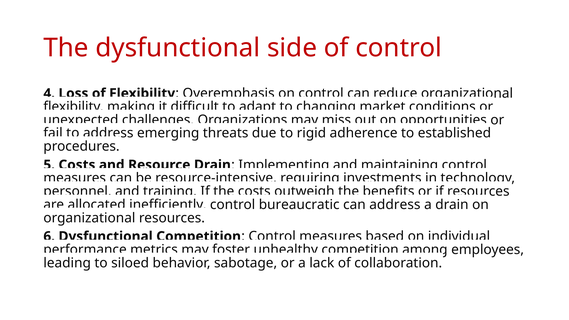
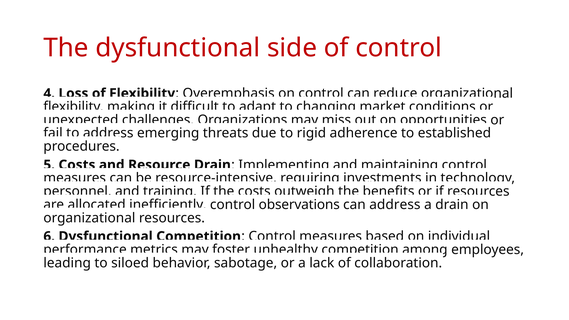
bureaucratic: bureaucratic -> observations (299, 205)
